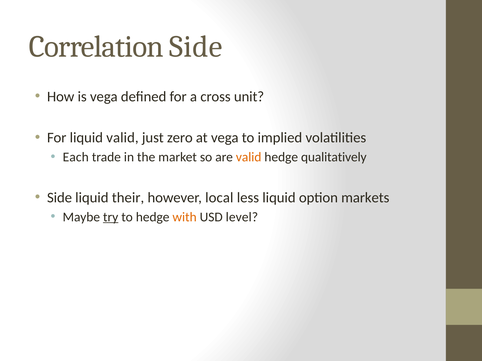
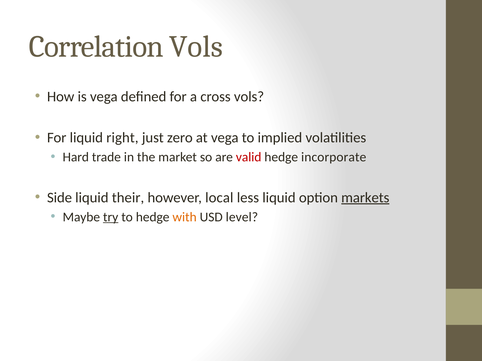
Correlation Side: Side -> Vols (196, 47)
cross unit: unit -> vols (249, 97)
liquid valid: valid -> right (122, 138)
Each: Each -> Hard (76, 157)
valid colour: orange -> red (249, 157)
qualitatively: qualitatively -> incorporate (334, 157)
markets underline: none -> present (365, 198)
